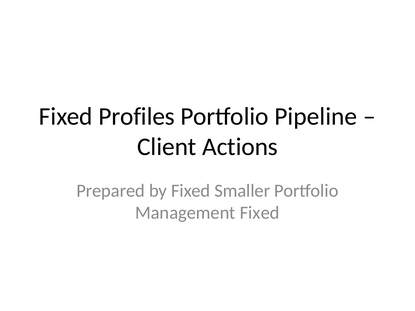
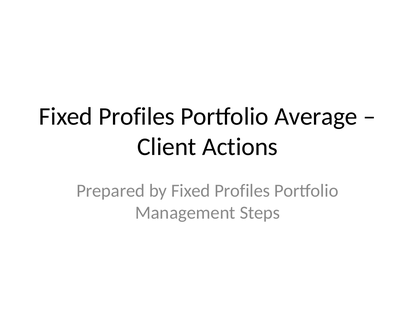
Pipeline: Pipeline -> Average (316, 117)
by Fixed Smaller: Smaller -> Profiles (242, 191)
Management Fixed: Fixed -> Steps (260, 213)
